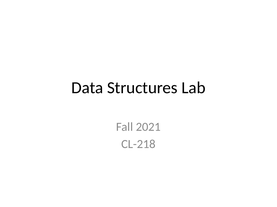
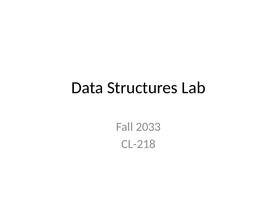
2021: 2021 -> 2033 (148, 127)
